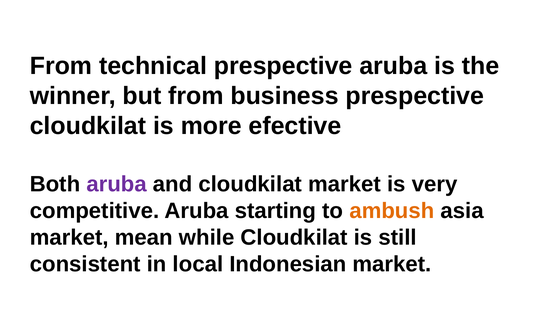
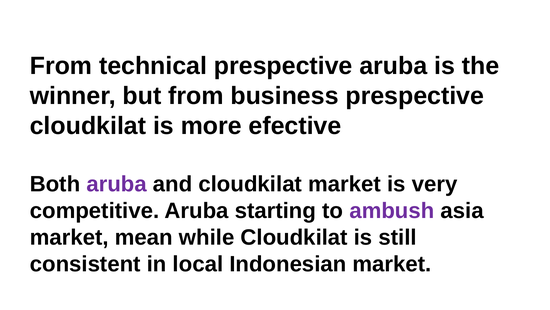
ambush colour: orange -> purple (392, 210)
